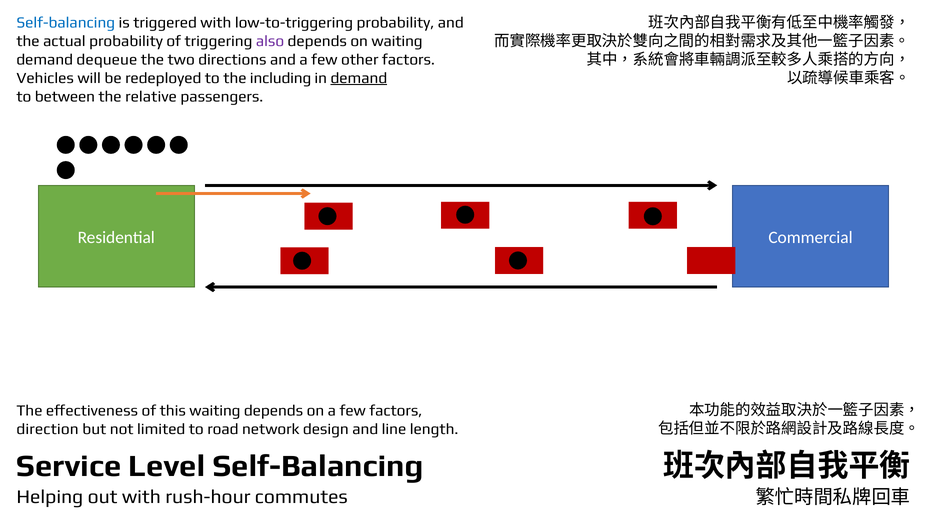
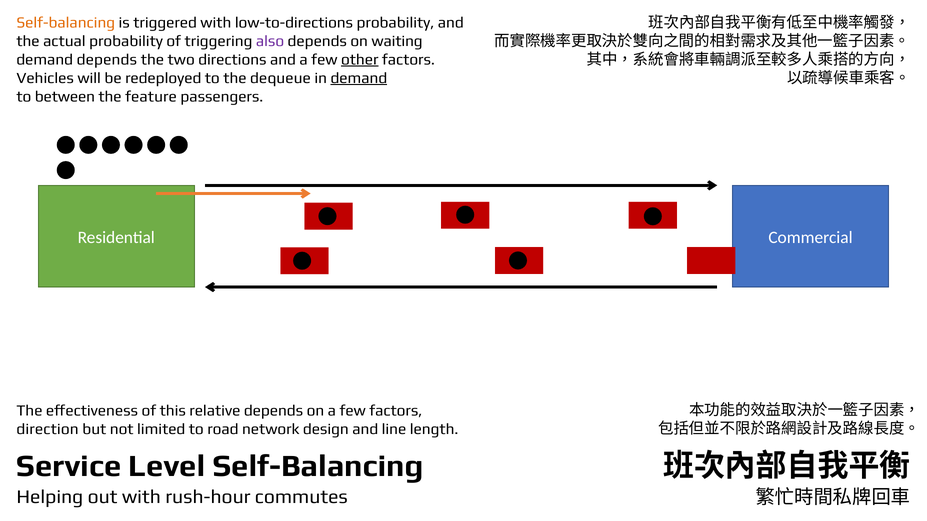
Self-balancing colour: blue -> orange (66, 22)
low-to-triggering: low-to-triggering -> low-to-directions (294, 22)
demand dequeue: dequeue -> depends (107, 60)
other underline: none -> present (360, 60)
including: including -> dequeue (280, 78)
relative: relative -> feature (151, 97)
this waiting: waiting -> relative (215, 411)
